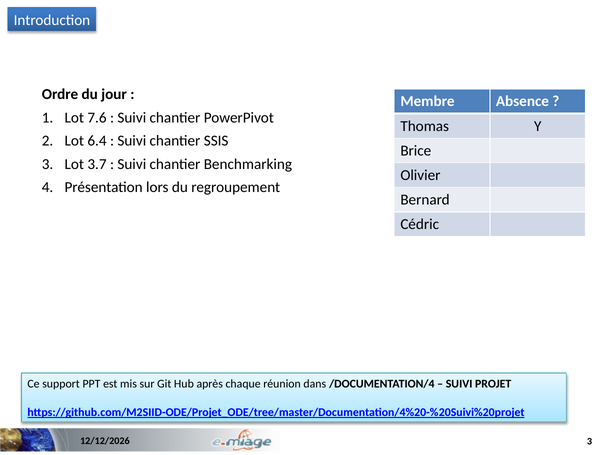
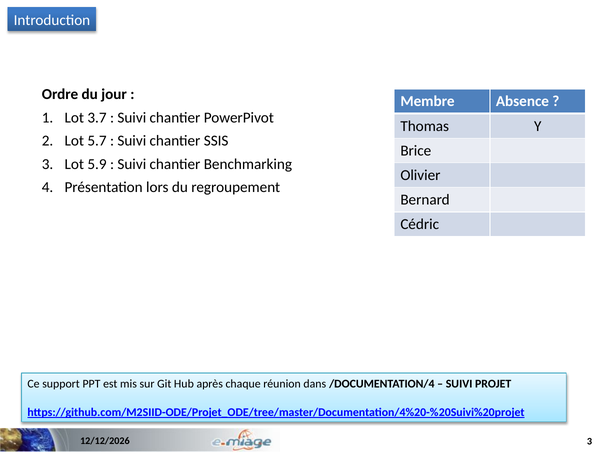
7.6: 7.6 -> 3.7 (97, 118)
6.4: 6.4 -> 5.7 (97, 141)
3.7: 3.7 -> 5.9 (97, 164)
